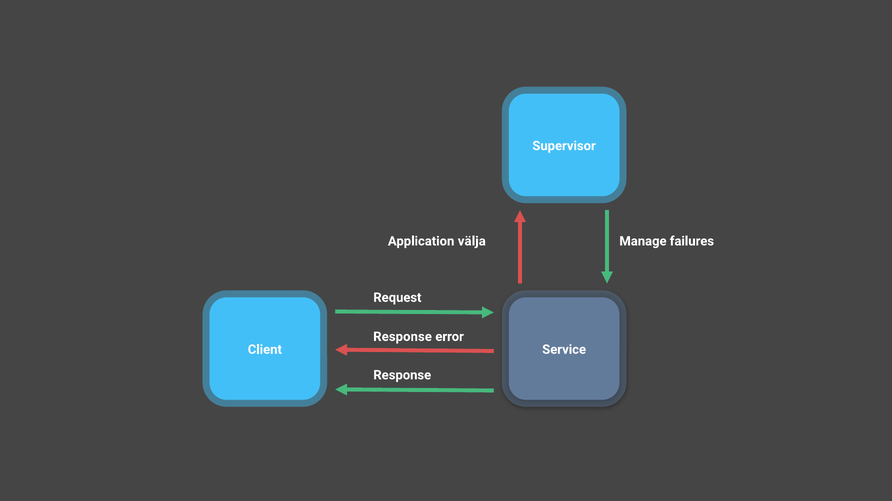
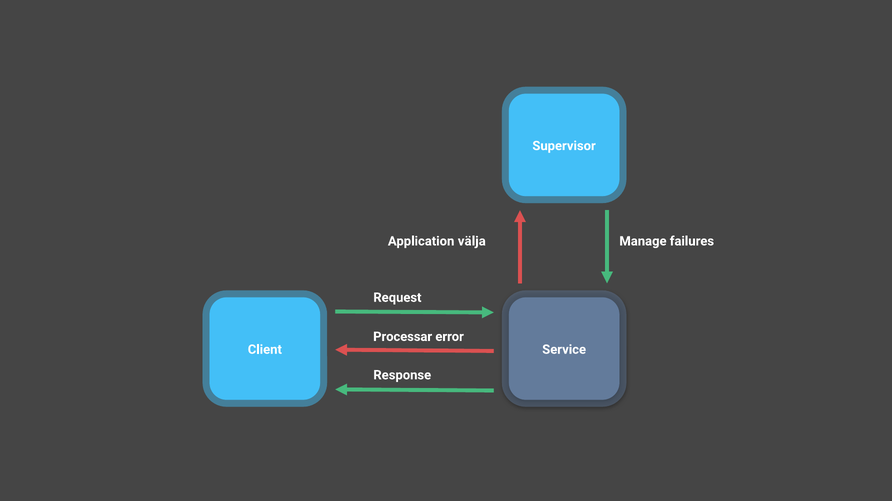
Response: Response -> Processar (403, 337)
